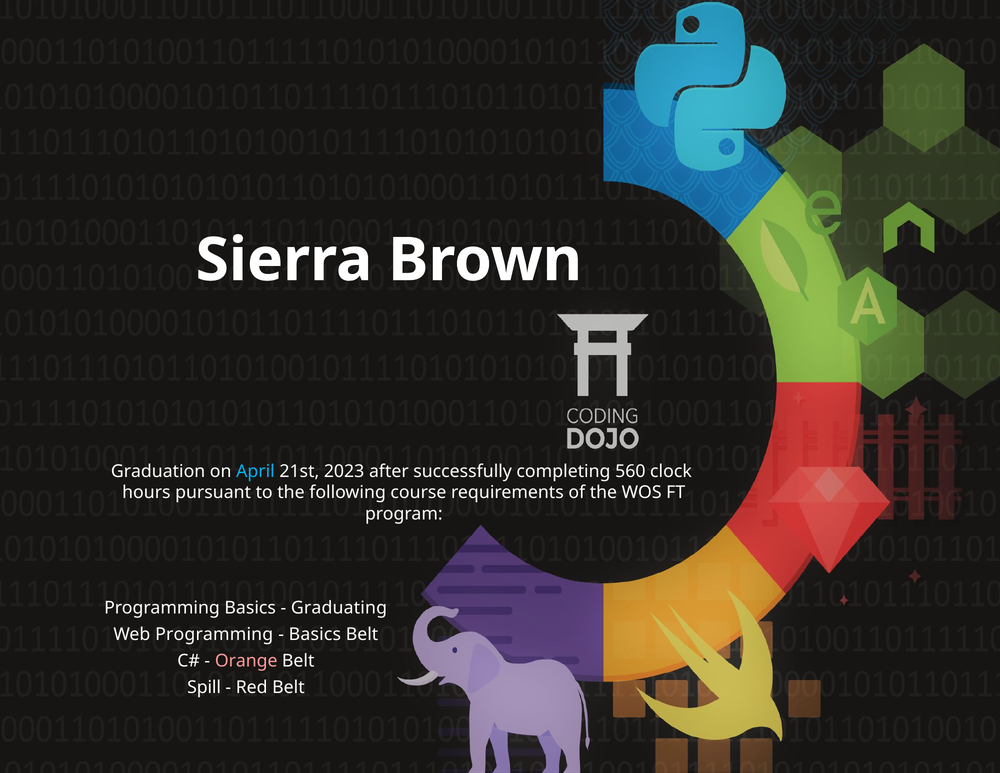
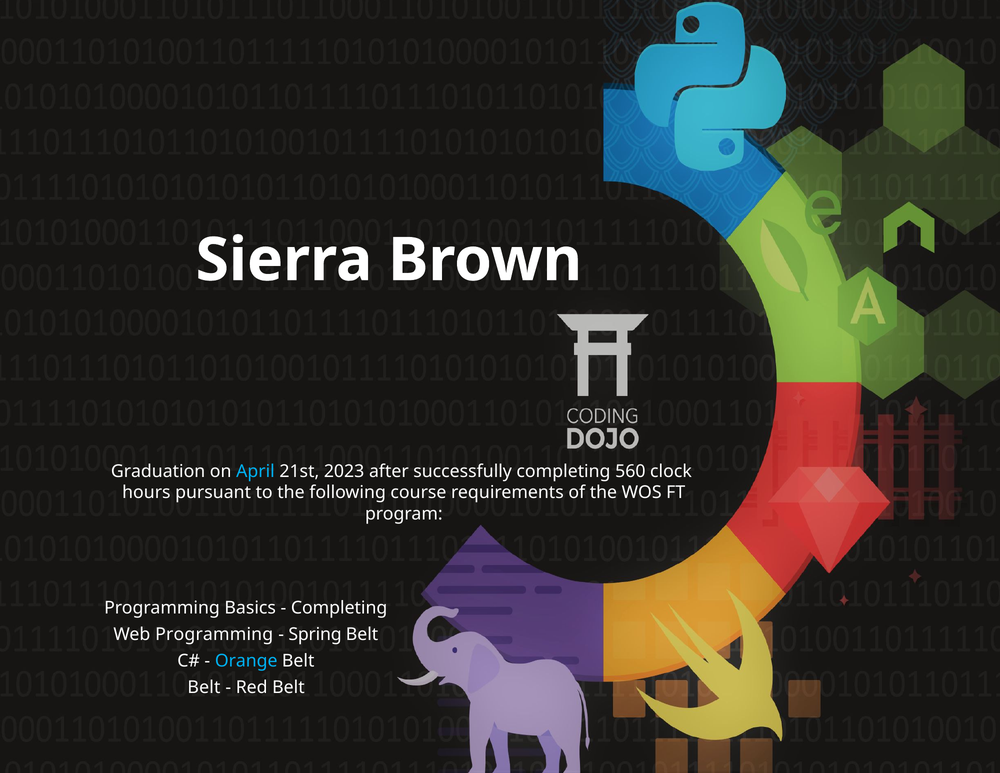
Graduating: Graduating -> Completing (339, 608)
Basics: Basics -> Spring (315, 634)
Orange colour: pink -> light blue (246, 661)
Spill: Spill -> Belt (204, 687)
